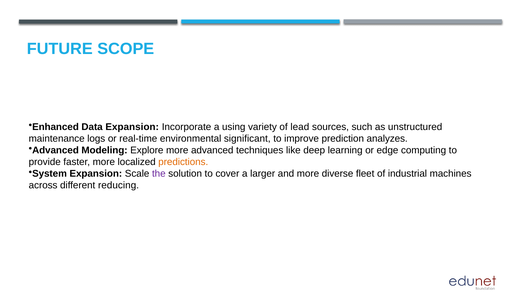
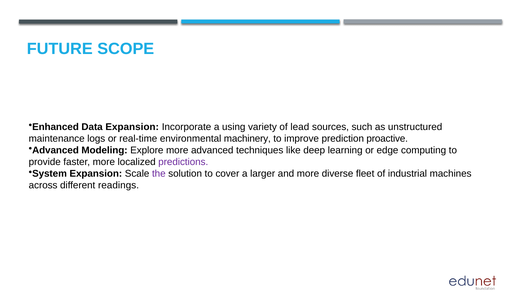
significant: significant -> machinery (247, 139)
analyzes: analyzes -> proactive (387, 139)
predictions colour: orange -> purple (183, 162)
reducing: reducing -> readings (119, 185)
